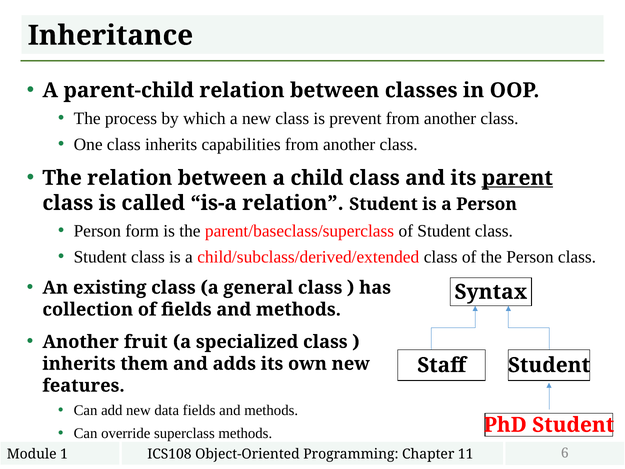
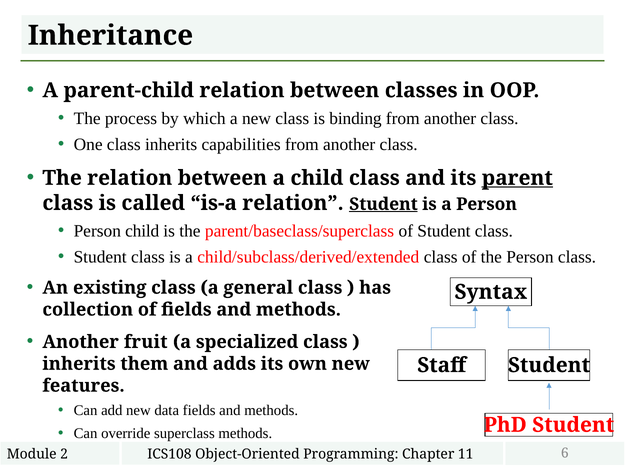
prevent: prevent -> binding (355, 118)
Student underline: none -> present (383, 204)
Person form: form -> child (142, 231)
1: 1 -> 2 (64, 454)
